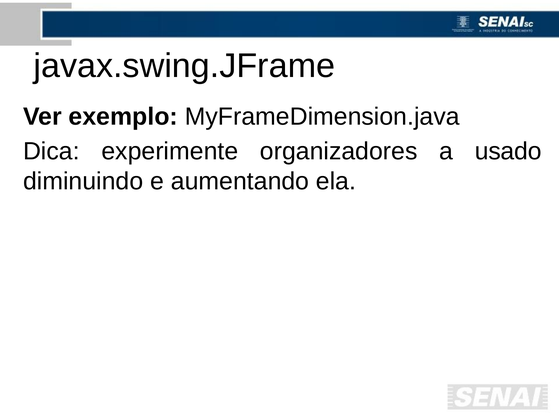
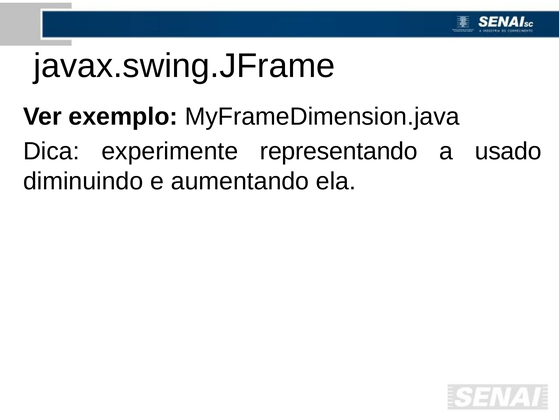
organizadores: organizadores -> representando (339, 151)
